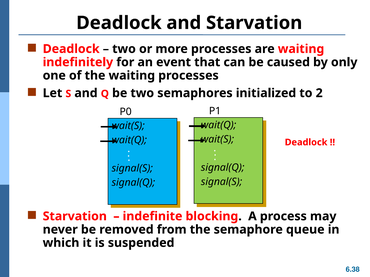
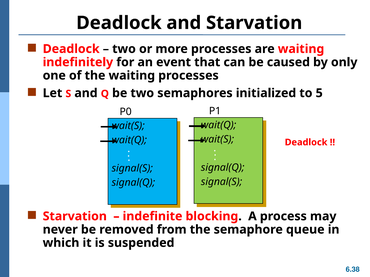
2: 2 -> 5 (319, 93)
